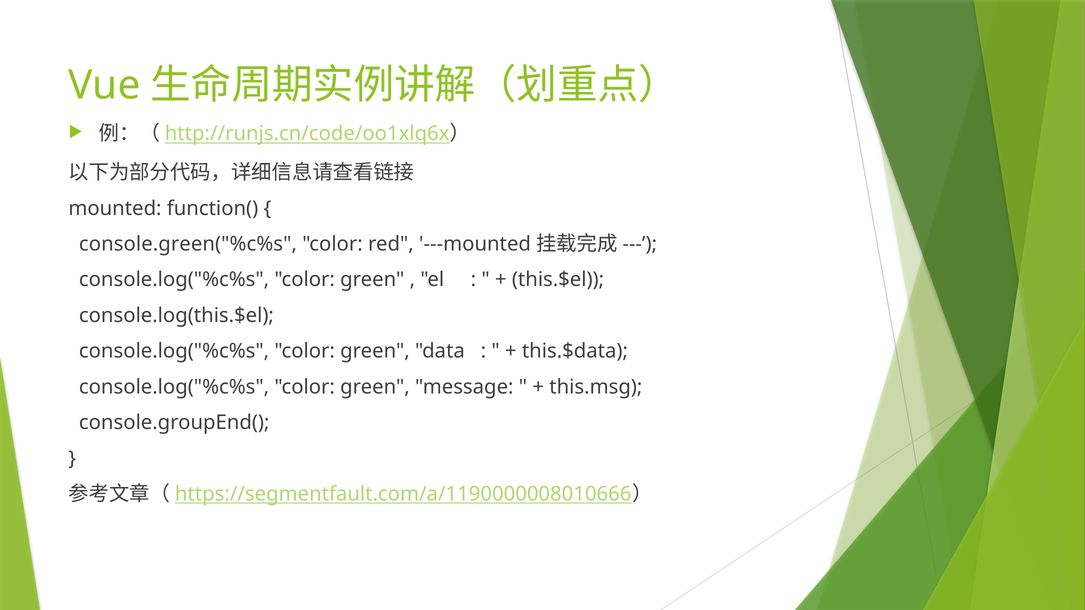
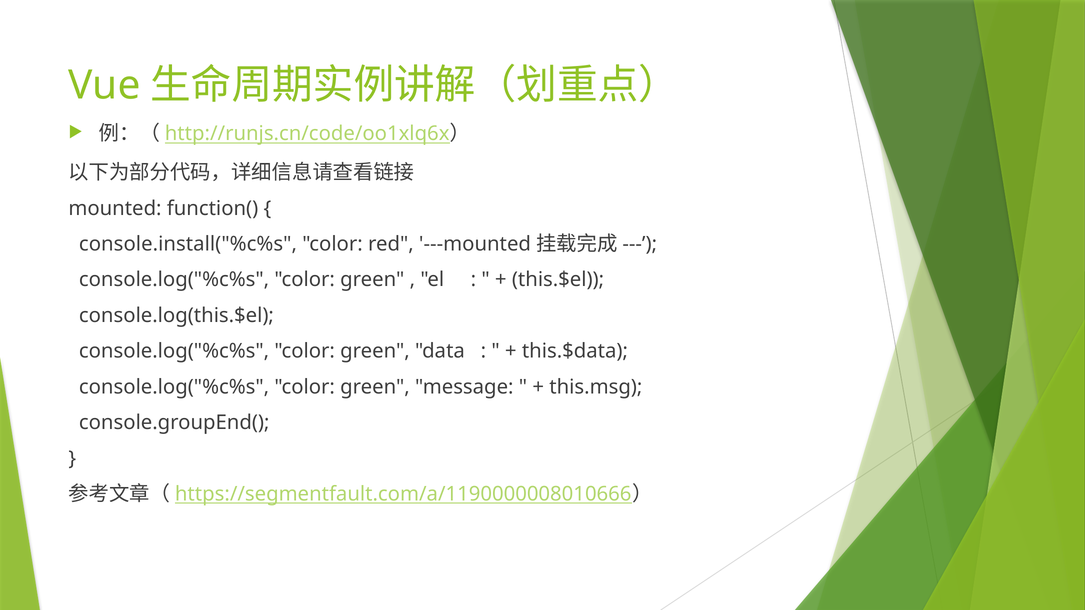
console.green("%c%s: console.green("%c%s -> console.install("%c%s (188, 244)
